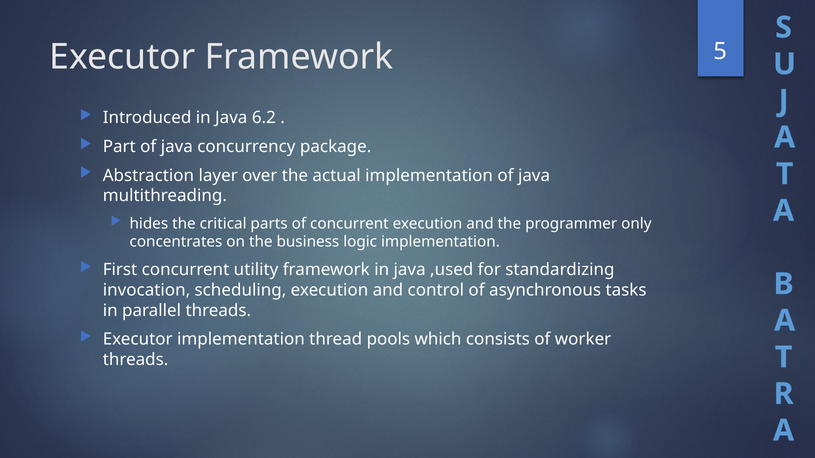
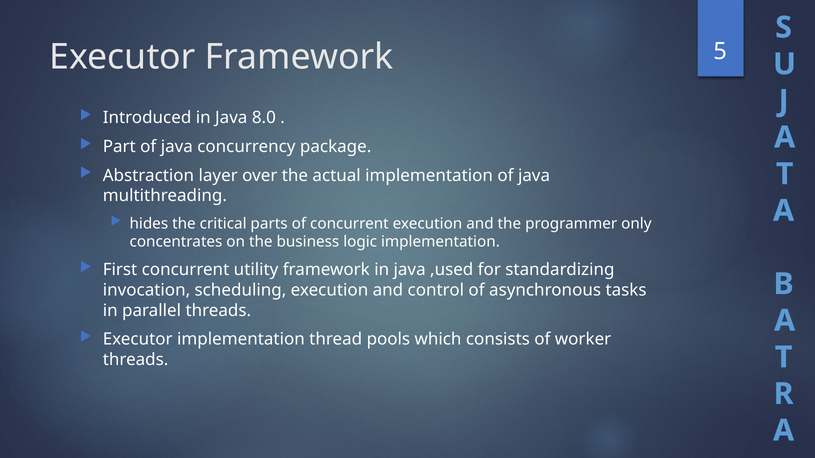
6.2: 6.2 -> 8.0 (264, 118)
